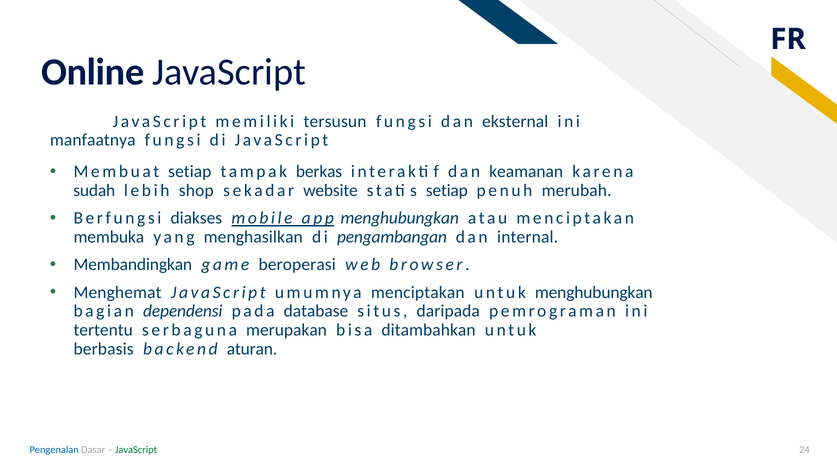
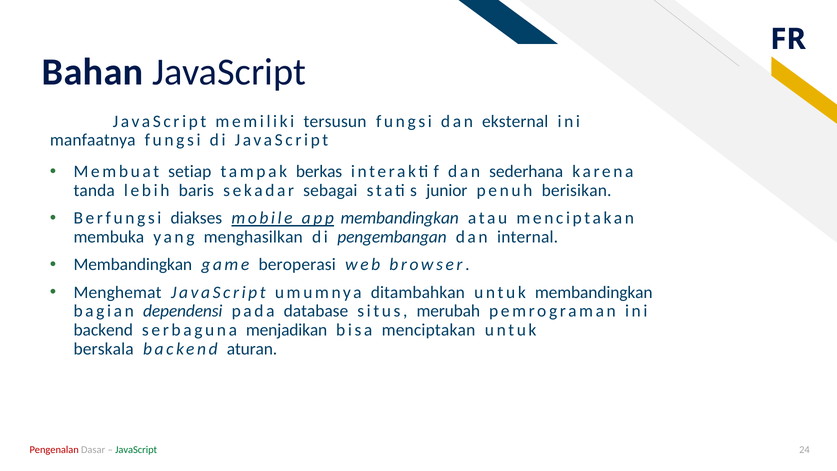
Online: Online -> Bahan (93, 72)
keamanan: keamanan -> sederhana (526, 171)
sudah: sudah -> tanda (94, 190)
shop: shop -> baris (196, 190)
website: website -> sebagai (330, 190)
setiap: setiap -> junior (447, 190)
merubah: merubah -> berisikan (577, 190)
app menghubungkan: menghubungkan -> membandingkan (400, 218)
pengambangan: pengambangan -> pengembangan (392, 237)
umumnya menciptakan: menciptakan -> ditambahkan (418, 292)
untuk menghubungkan: menghubungkan -> membandingkan (594, 292)
daripada: daripada -> merubah (448, 311)
tertentu: tertentu -> backend (103, 330)
merupakan: merupakan -> menjadikan (287, 330)
bisa ditambahkan: ditambahkan -> menciptakan (428, 330)
berbasis: berbasis -> berskala (104, 349)
Pengenalan colour: blue -> red (54, 450)
